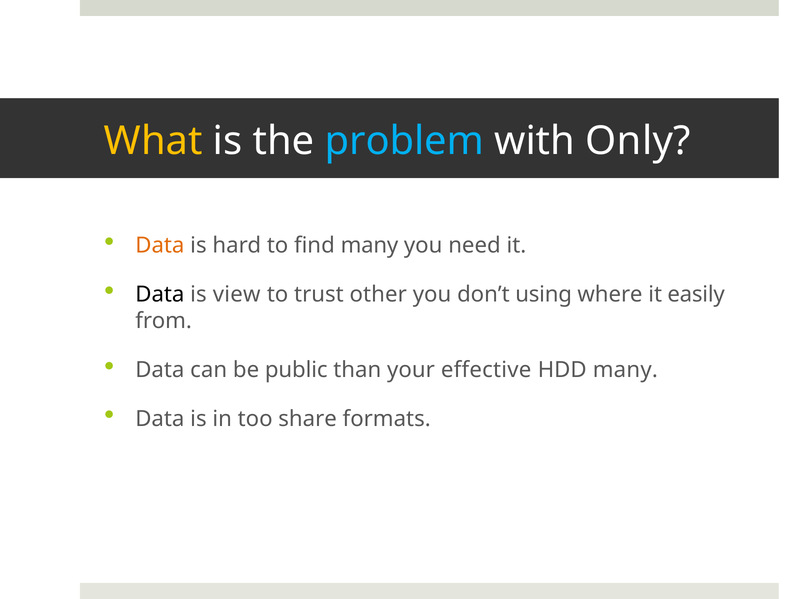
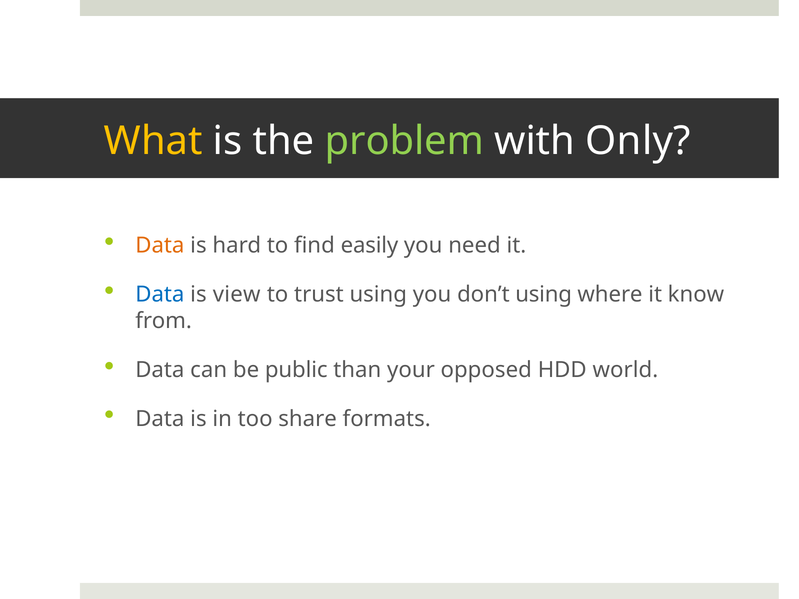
problem colour: light blue -> light green (404, 141)
find many: many -> easily (369, 246)
Data colour: black -> blue (160, 295)
trust other: other -> using (378, 295)
easily: easily -> know (696, 295)
effective: effective -> opposed (486, 370)
HDD many: many -> world (625, 370)
